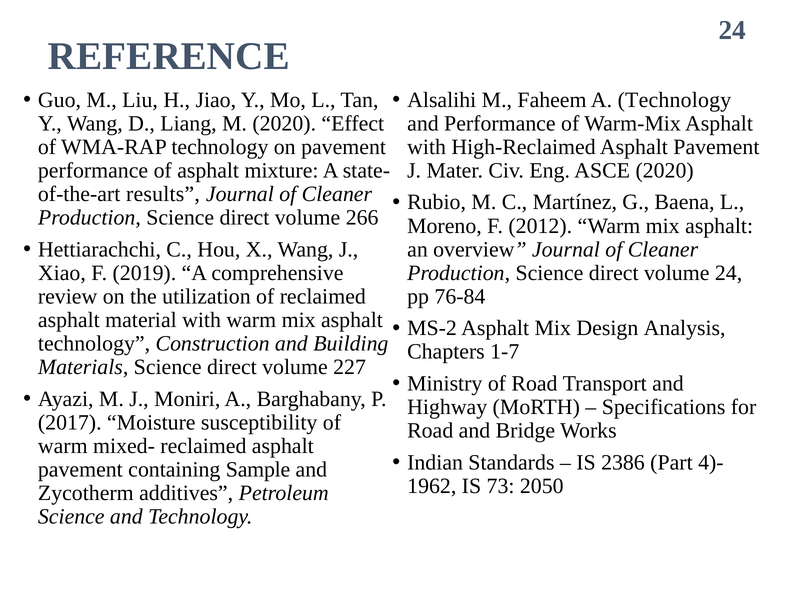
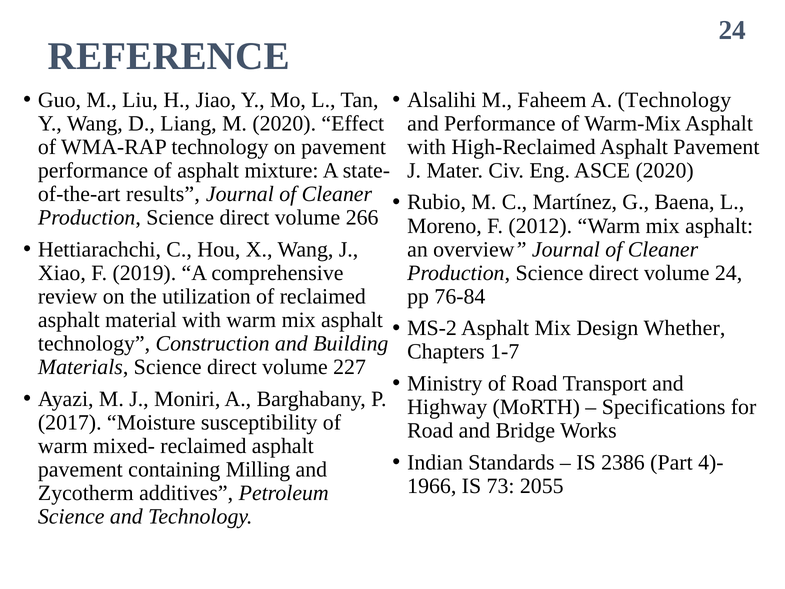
Analysis: Analysis -> Whether (685, 328)
Sample: Sample -> Milling (258, 469)
1962: 1962 -> 1966 (432, 486)
2050: 2050 -> 2055 (542, 486)
